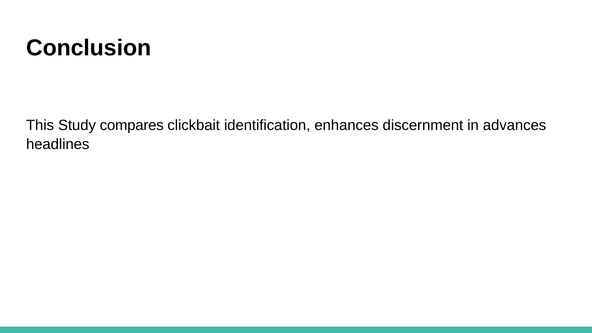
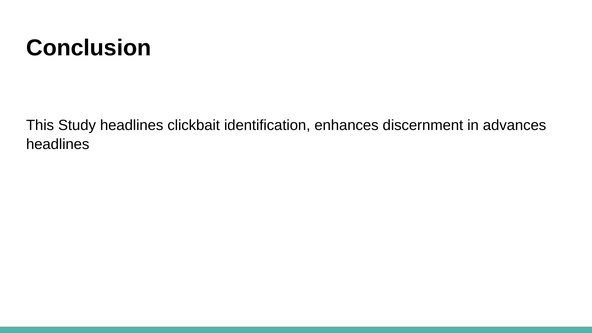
Study compares: compares -> headlines (132, 125)
